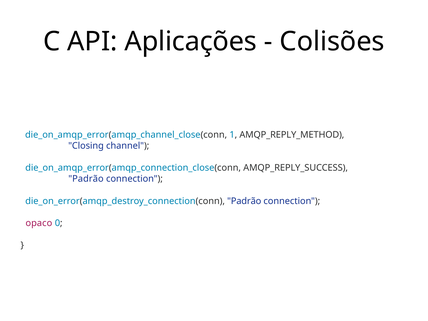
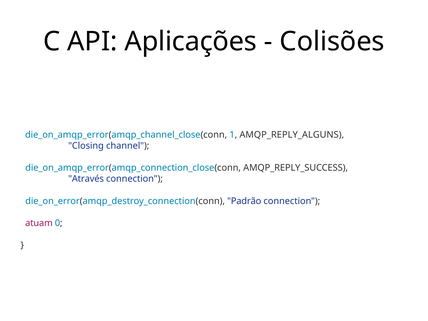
AMQP_REPLY_METHOD: AMQP_REPLY_METHOD -> AMQP_REPLY_ALGUNS (292, 135)
Padrão: Padrão -> Através (86, 179)
opaco: opaco -> atuam (39, 223)
